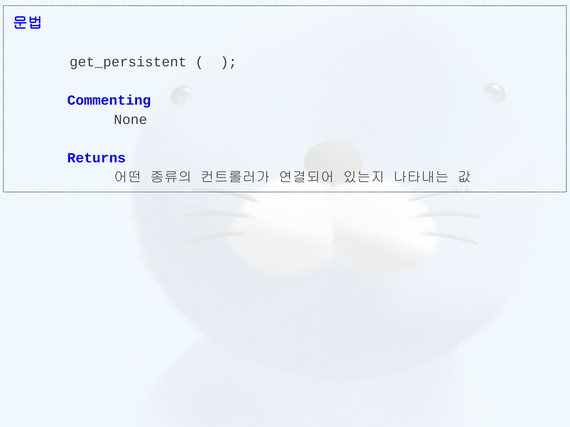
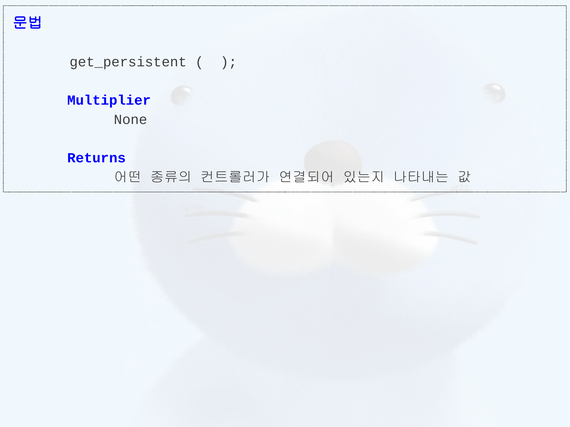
Commenting: Commenting -> Multiplier (109, 100)
